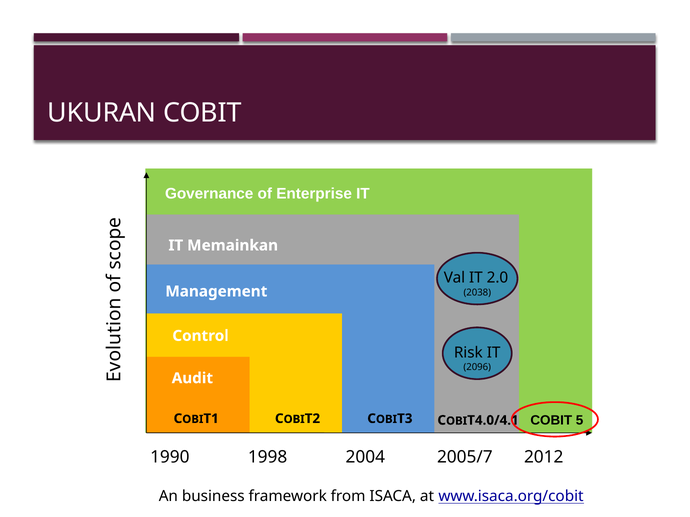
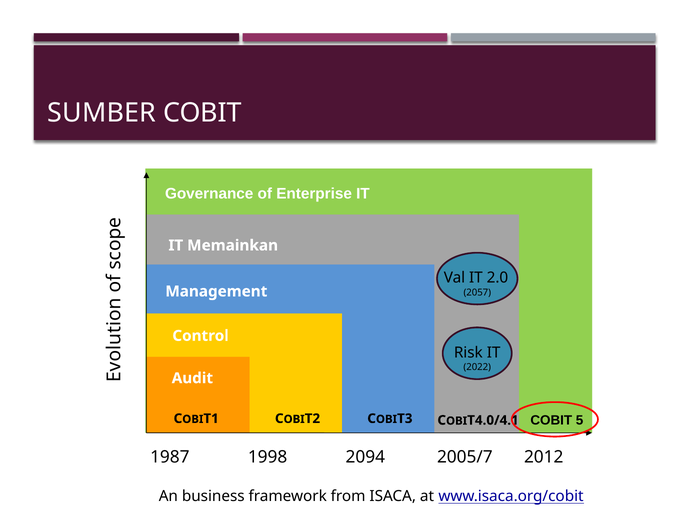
UKURAN: UKURAN -> SUMBER (102, 113)
2038: 2038 -> 2057 (477, 293)
2096: 2096 -> 2022 (477, 367)
1990: 1990 -> 1987 (170, 458)
2004: 2004 -> 2094 (365, 458)
